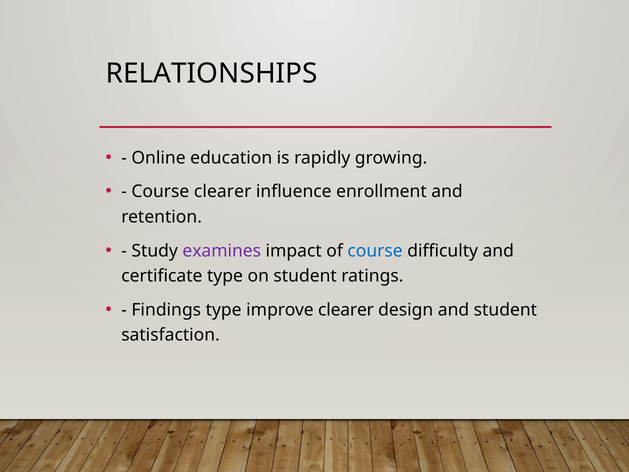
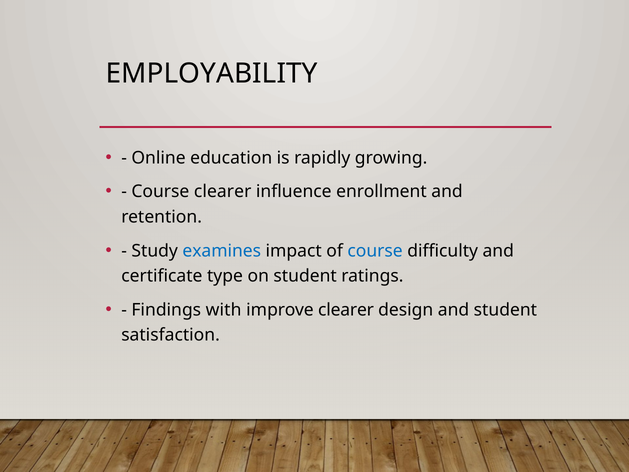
RELATIONSHIPS: RELATIONSHIPS -> EMPLOYABILITY (212, 73)
examines colour: purple -> blue (222, 251)
Findings type: type -> with (224, 310)
